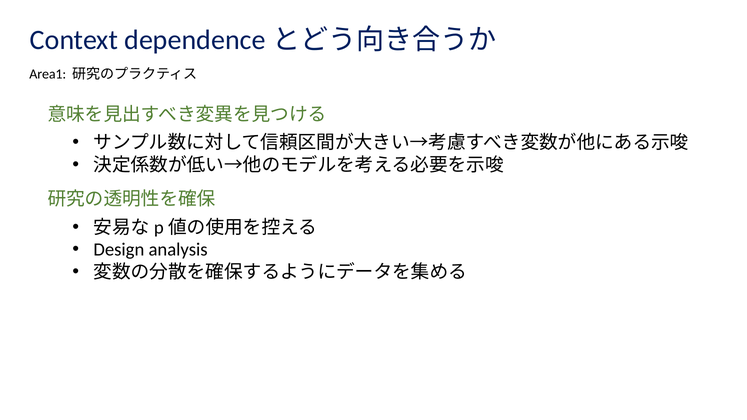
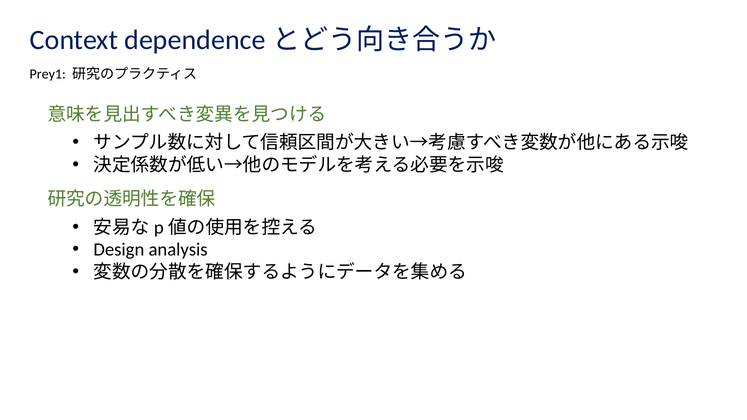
Area1: Area1 -> Prey1 (48, 74)
